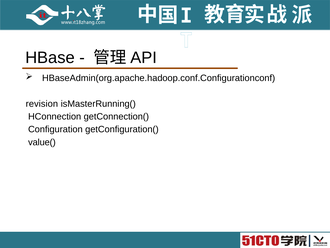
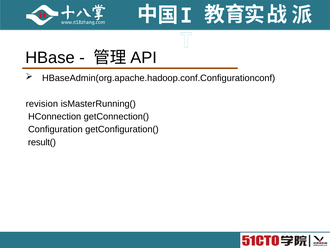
value(: value( -> result( (42, 142)
